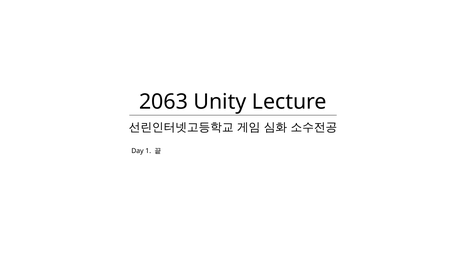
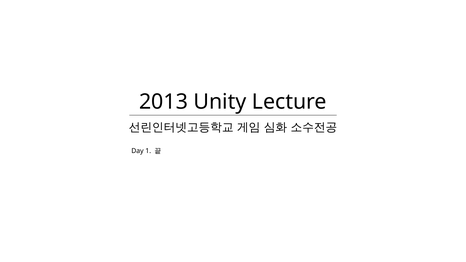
2063: 2063 -> 2013 (163, 102)
